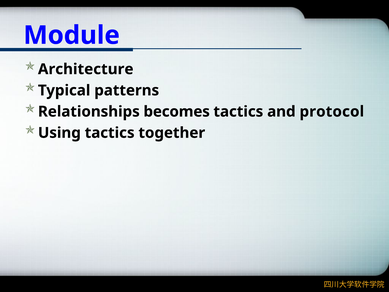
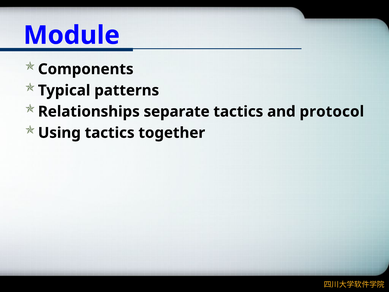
Architecture: Architecture -> Components (86, 69)
becomes: becomes -> separate (177, 112)
